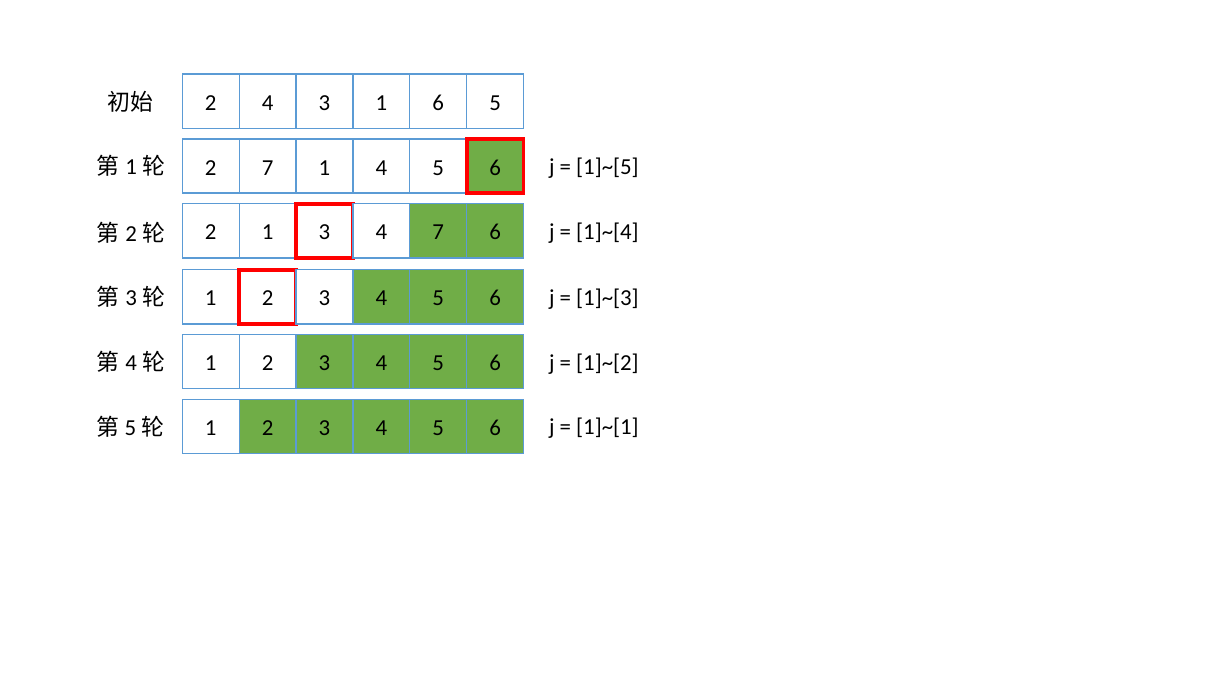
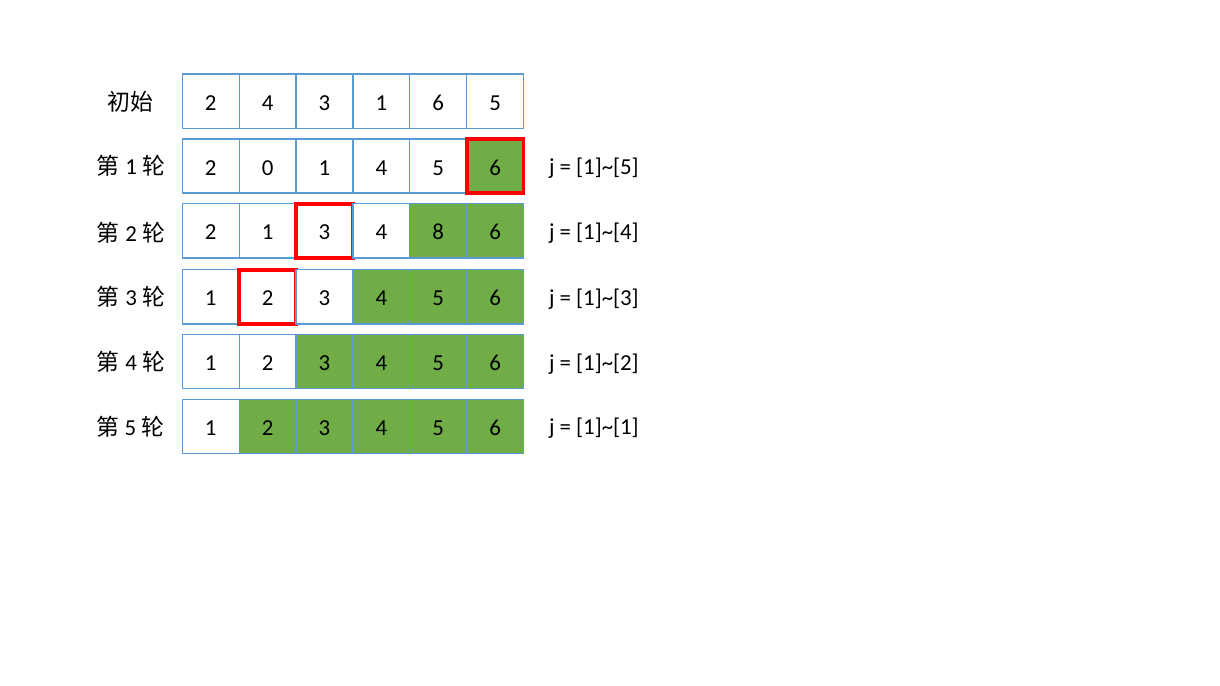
2 7: 7 -> 0 (268, 168)
4 7: 7 -> 8 (438, 232)
